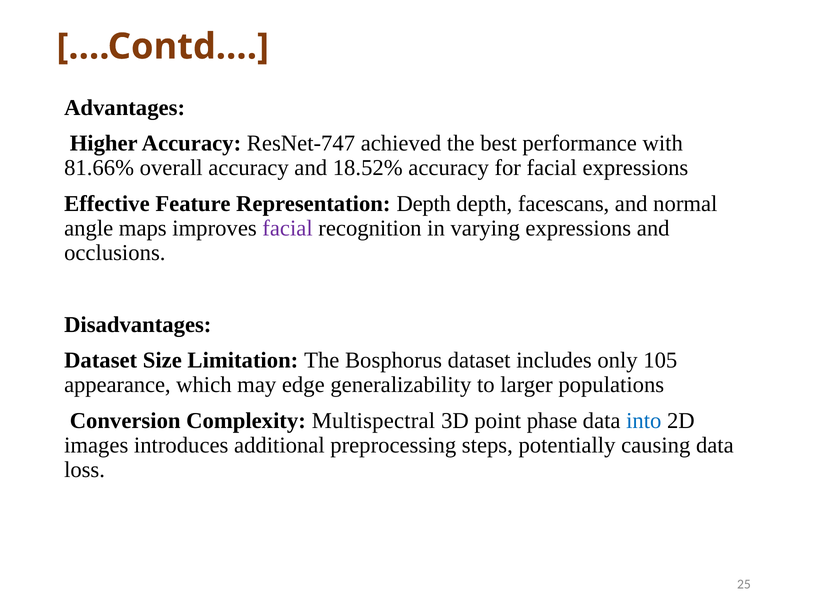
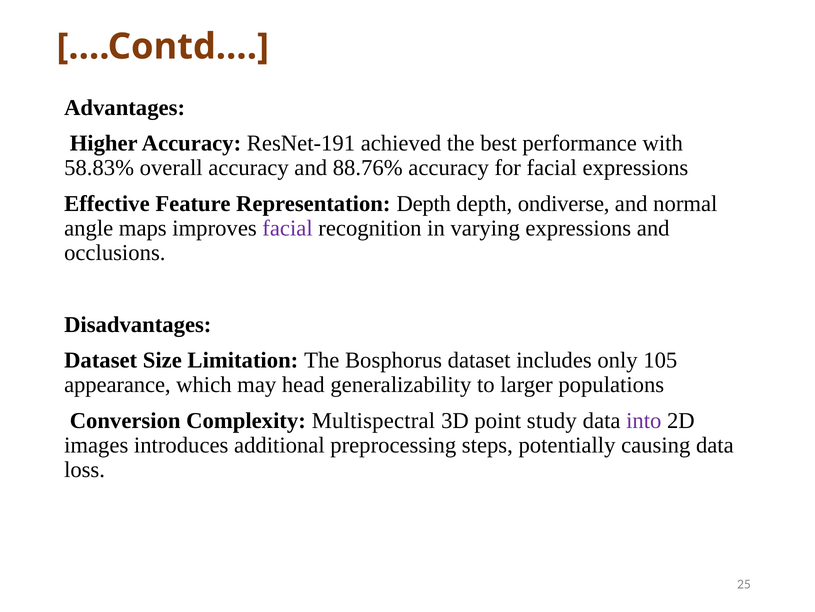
ResNet-747: ResNet-747 -> ResNet-191 (301, 143)
81.66%: 81.66% -> 58.83% (99, 168)
18.52%: 18.52% -> 88.76% (368, 168)
facescans: facescans -> ondiverse (564, 204)
edge: edge -> head (303, 384)
phase: phase -> study (552, 420)
into colour: blue -> purple (644, 420)
